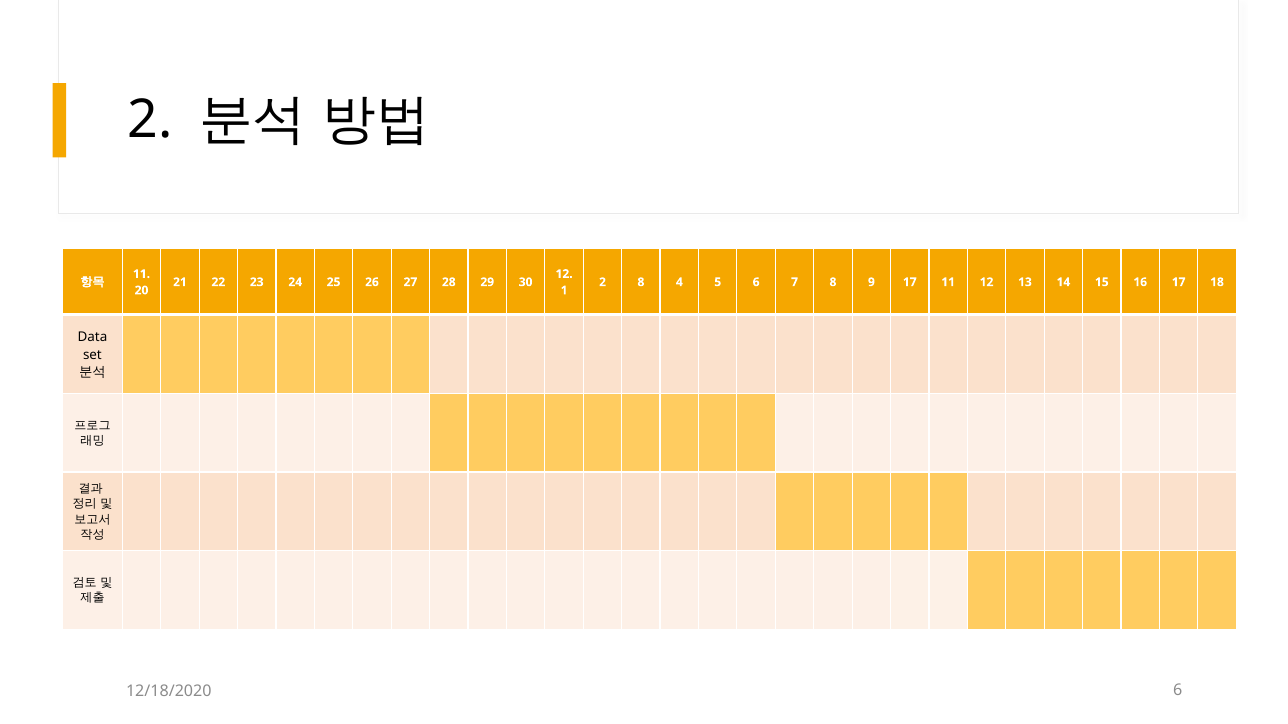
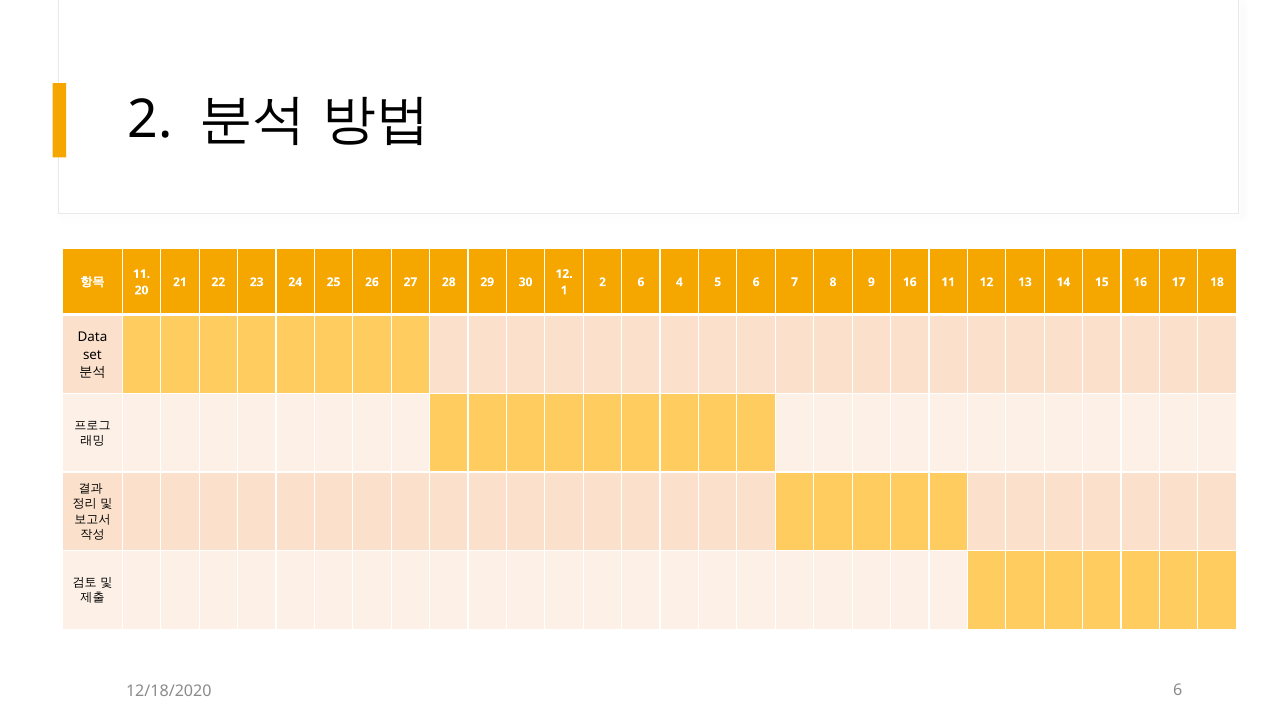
2 8: 8 -> 6 (641, 282)
9 17: 17 -> 16 (910, 282)
